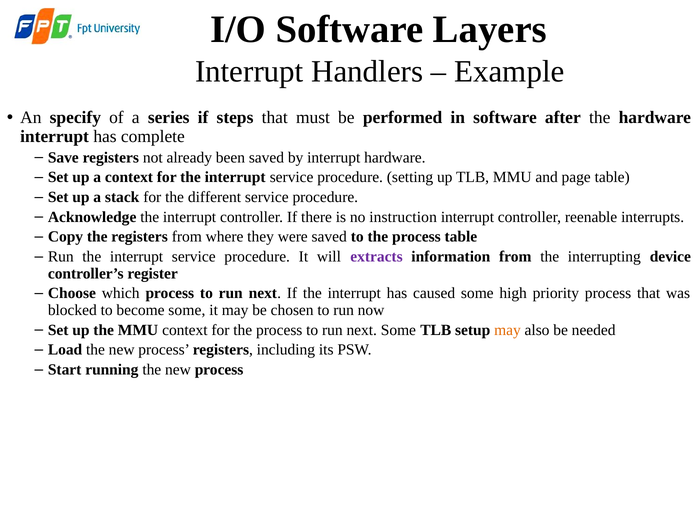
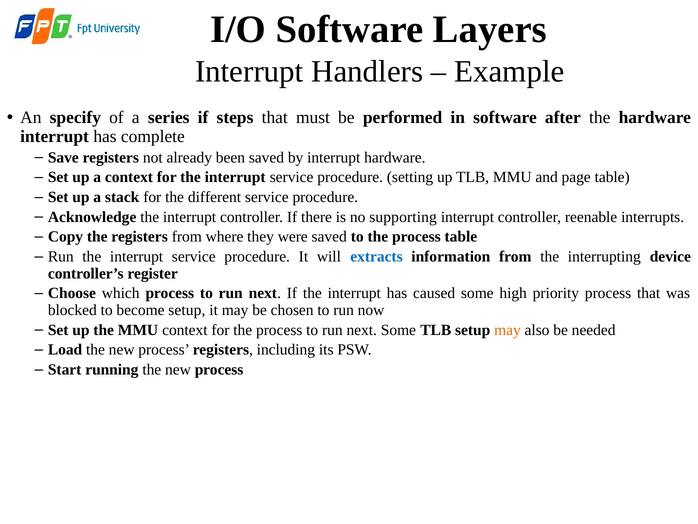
instruction: instruction -> supporting (403, 217)
extracts colour: purple -> blue (377, 256)
become some: some -> setup (187, 310)
